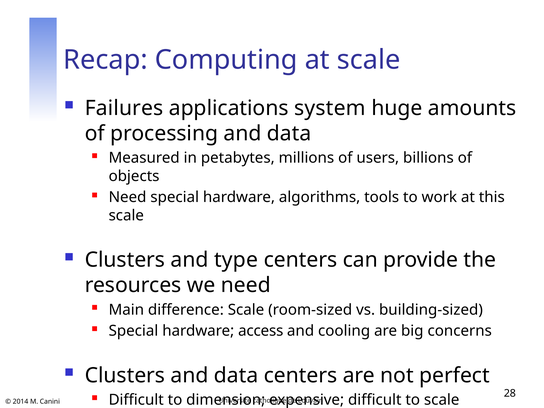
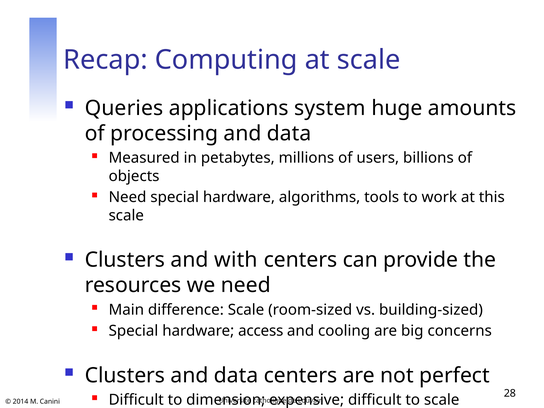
Failures: Failures -> Queries (124, 108)
type: type -> with (236, 260)
